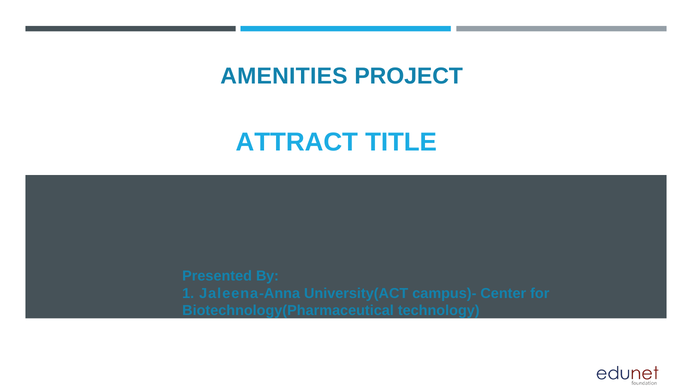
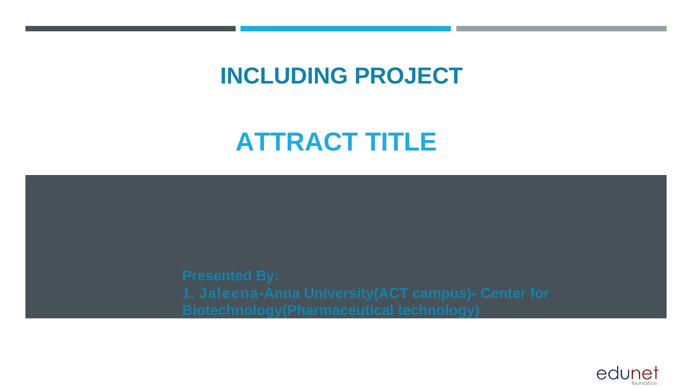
AMENITIES: AMENITIES -> INCLUDING (284, 76)
